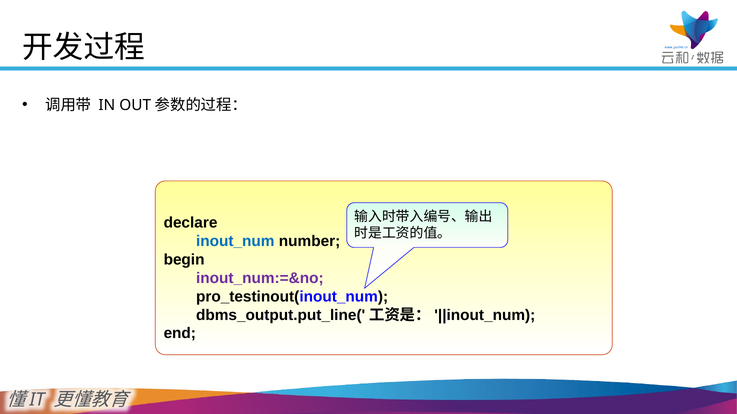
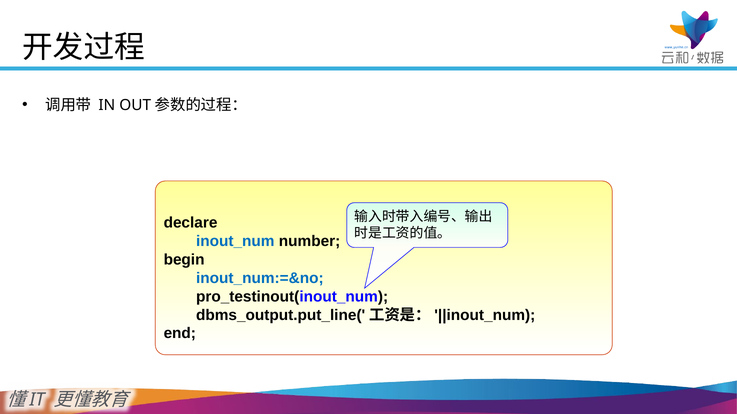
inout_num:=&no colour: purple -> blue (260, 279)
